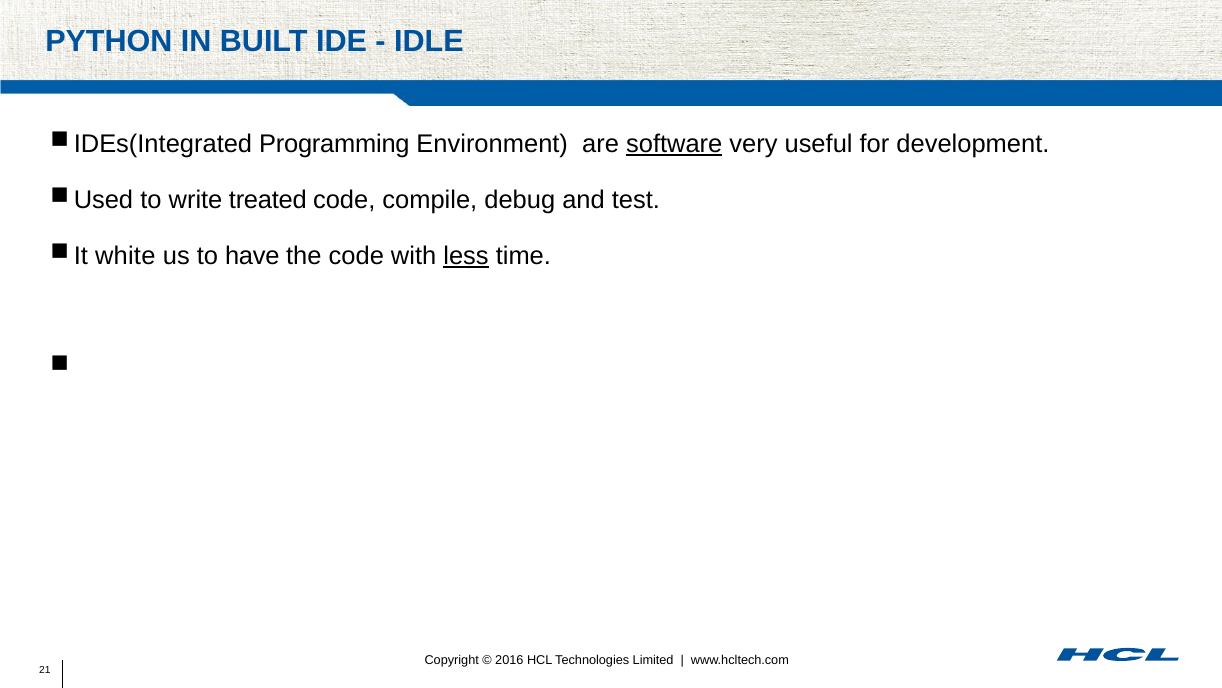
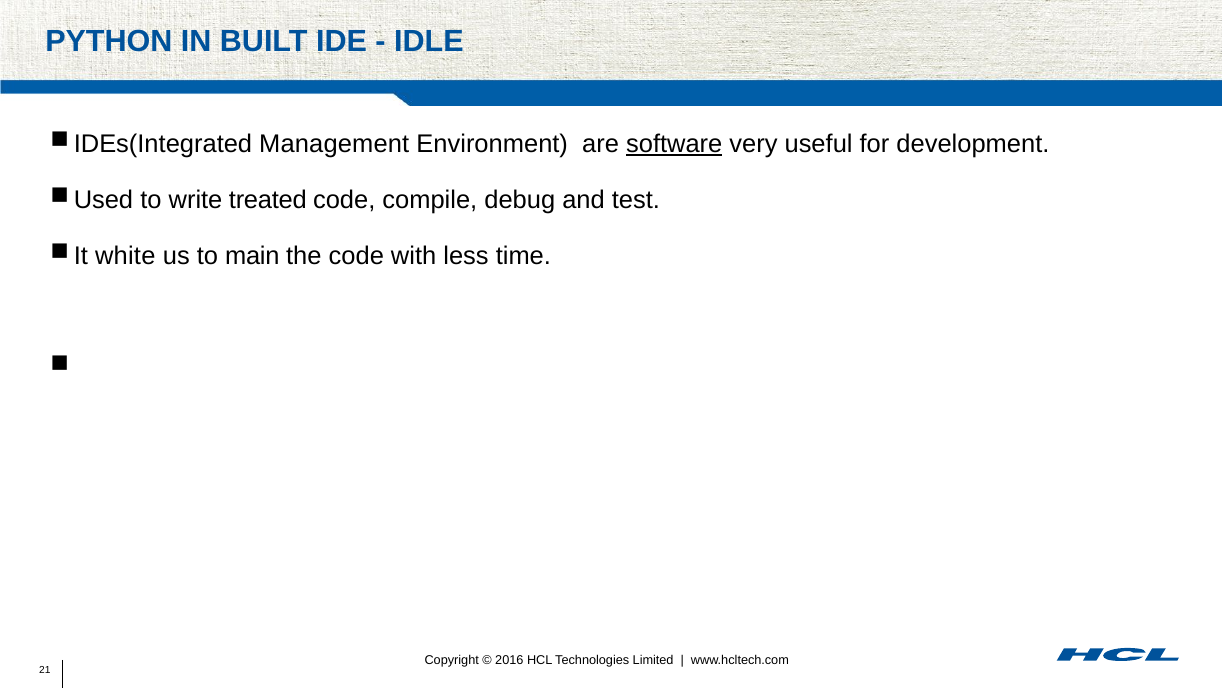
Programming: Programming -> Management (334, 144)
have: have -> main (252, 256)
less underline: present -> none (466, 256)
